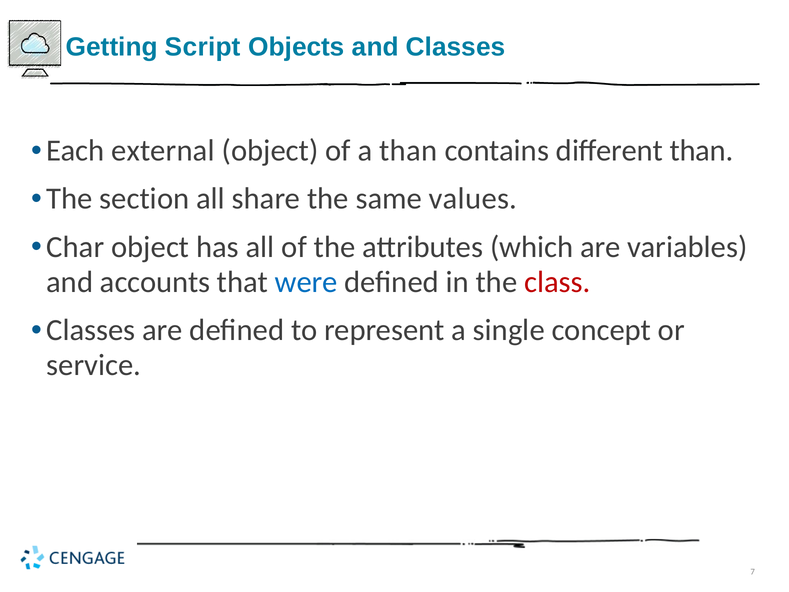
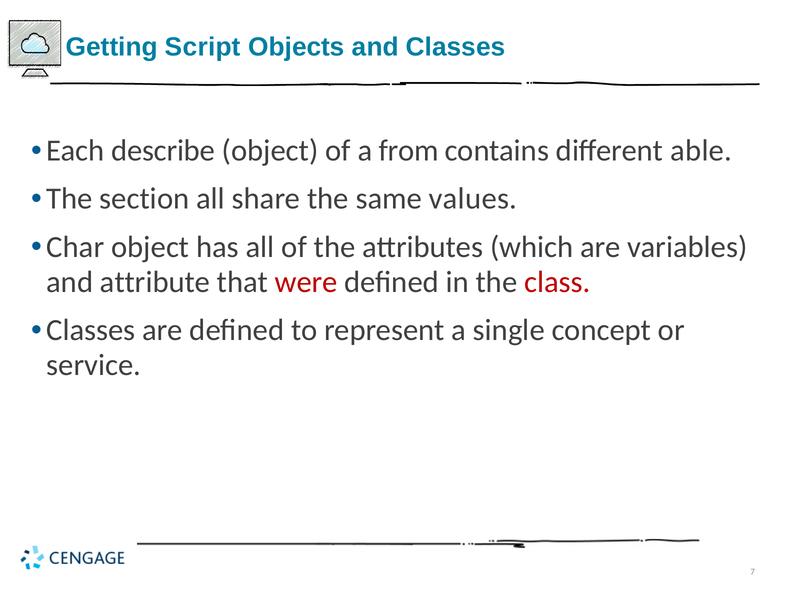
external: external -> describe (163, 151)
a than: than -> from (409, 151)
different than: than -> able (701, 151)
accounts: accounts -> attribute (155, 282)
were colour: blue -> red (306, 282)
